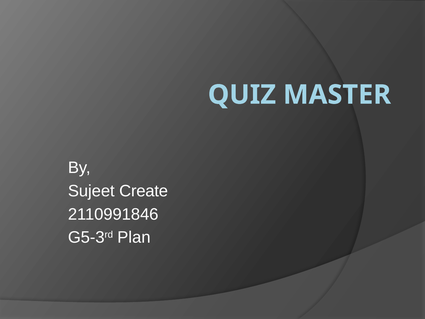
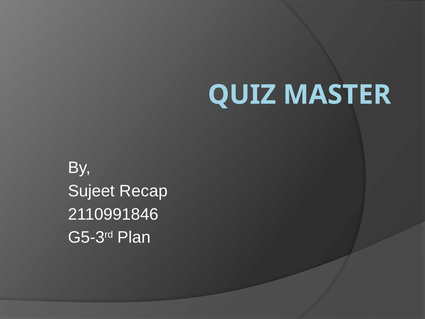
Create: Create -> Recap (143, 191)
